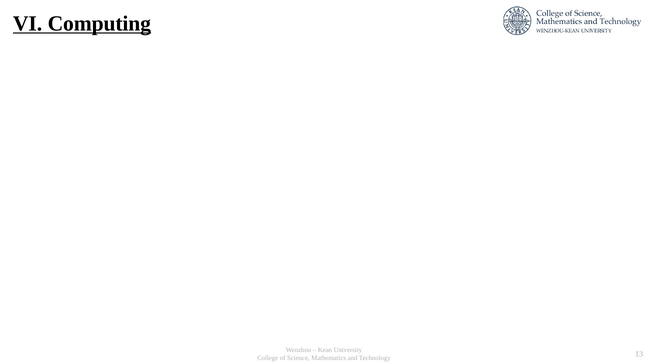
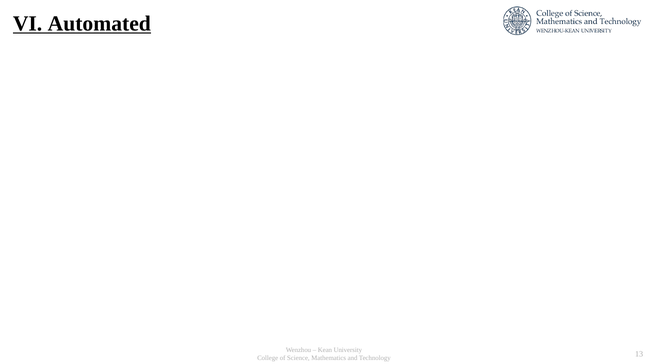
Computing: Computing -> Automated (99, 24)
